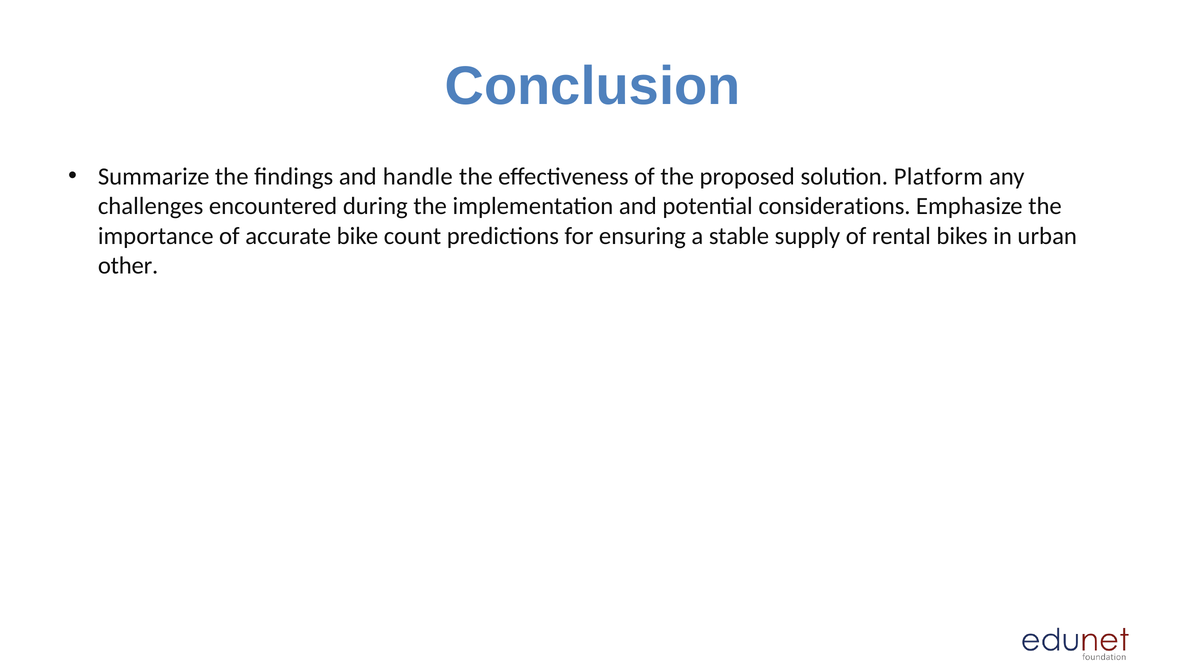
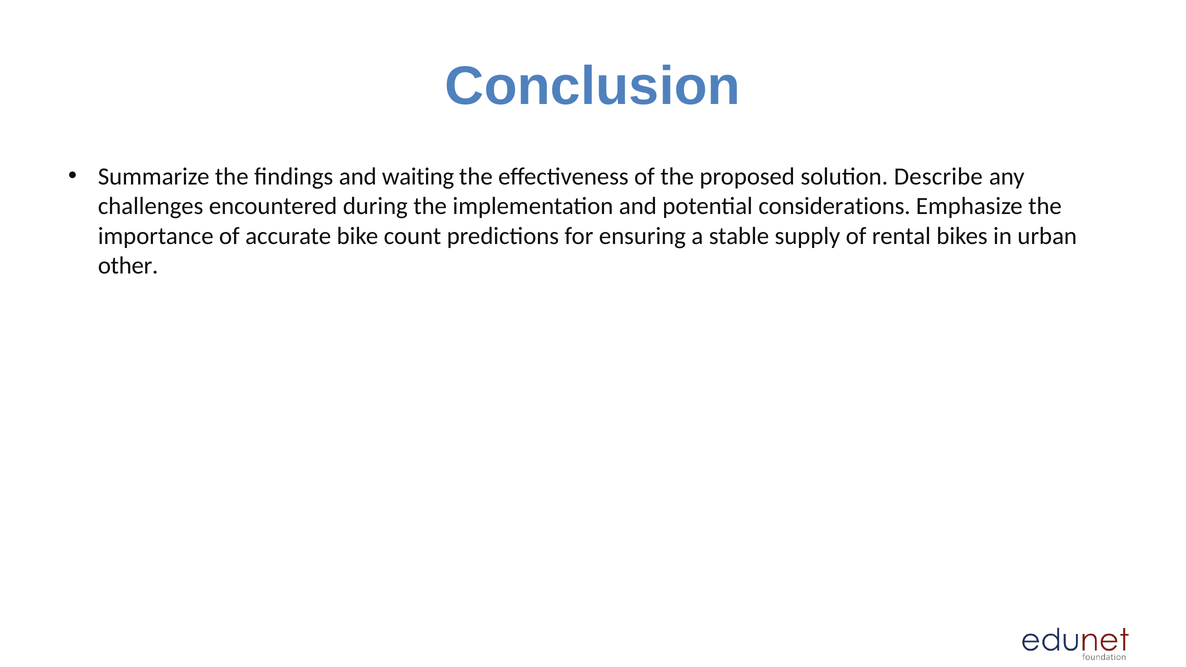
handle: handle -> waiting (418, 177)
Platform: Platform -> Describe (938, 177)
